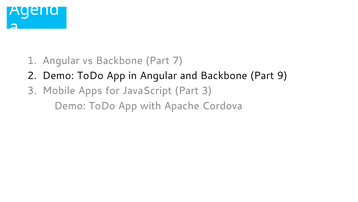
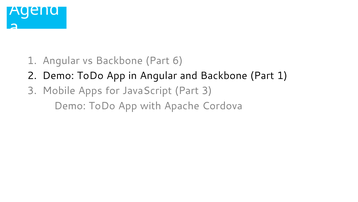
7: 7 -> 6 (178, 61)
Part 9: 9 -> 1 (282, 75)
